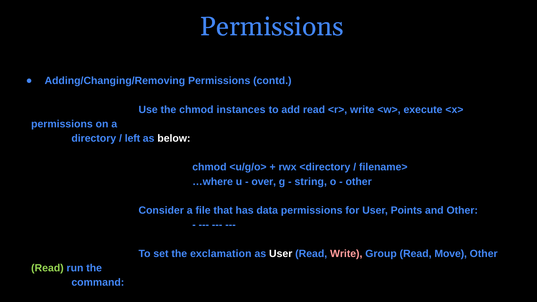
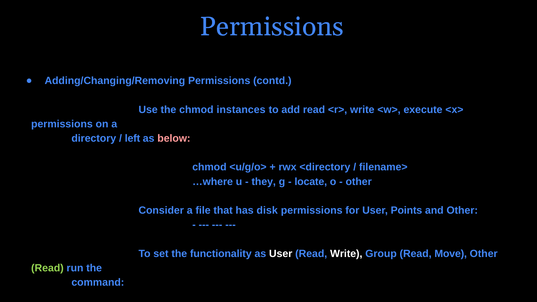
below colour: white -> pink (174, 138)
over: over -> they (264, 182)
string: string -> locate (311, 182)
data: data -> disk (267, 210)
exclamation: exclamation -> functionality (221, 254)
Write colour: pink -> white (346, 254)
